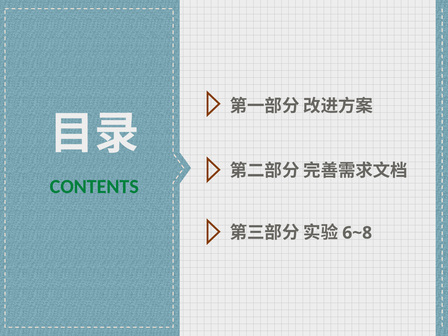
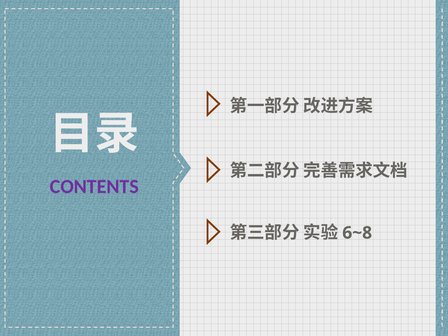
CONTENTS colour: green -> purple (94, 186)
